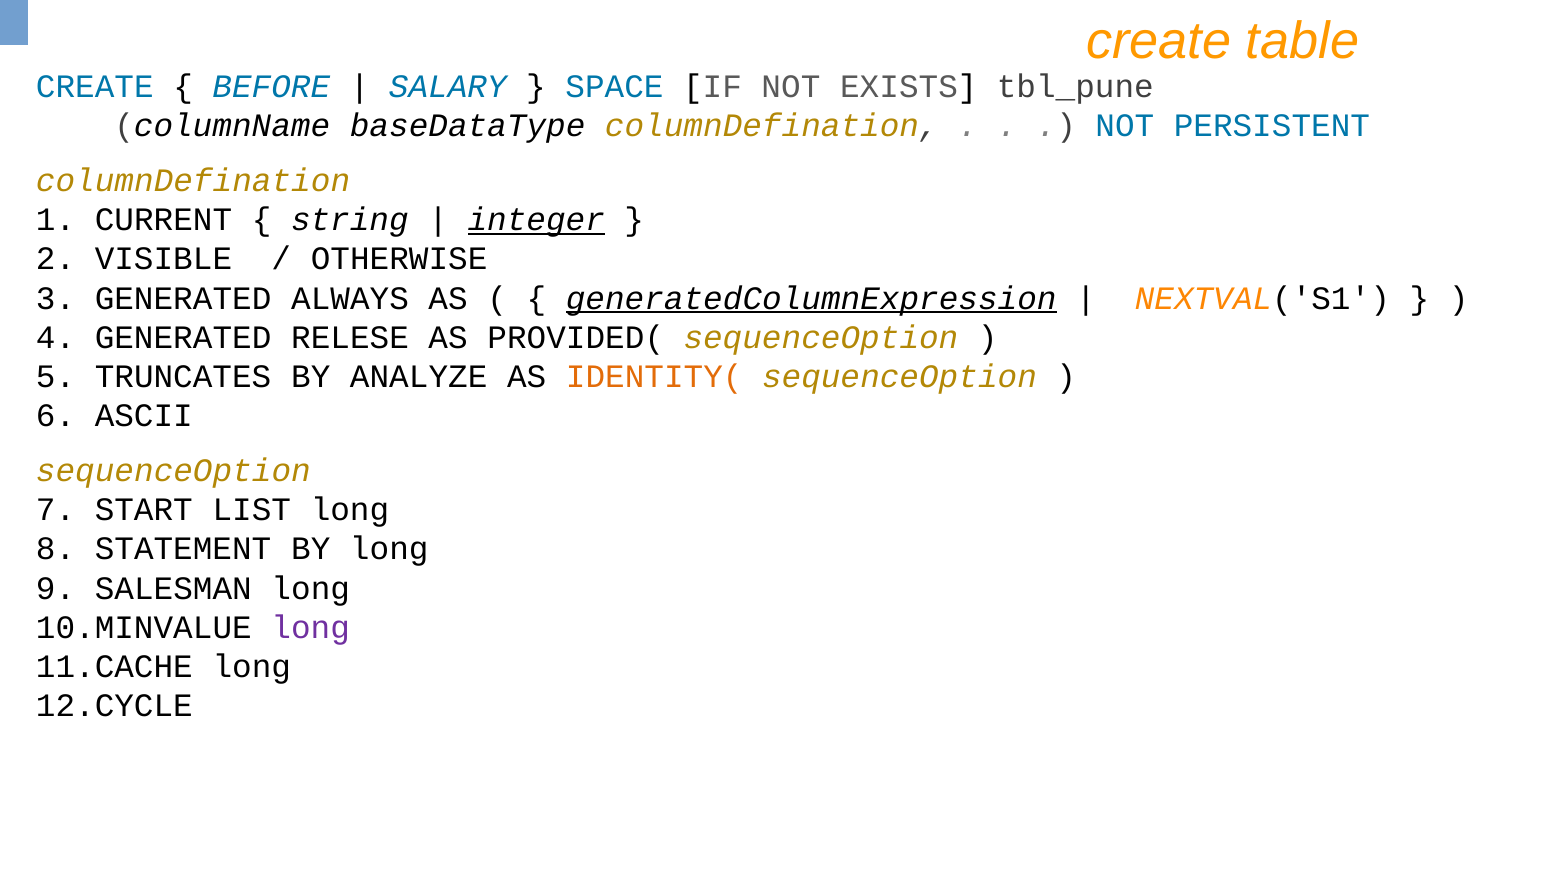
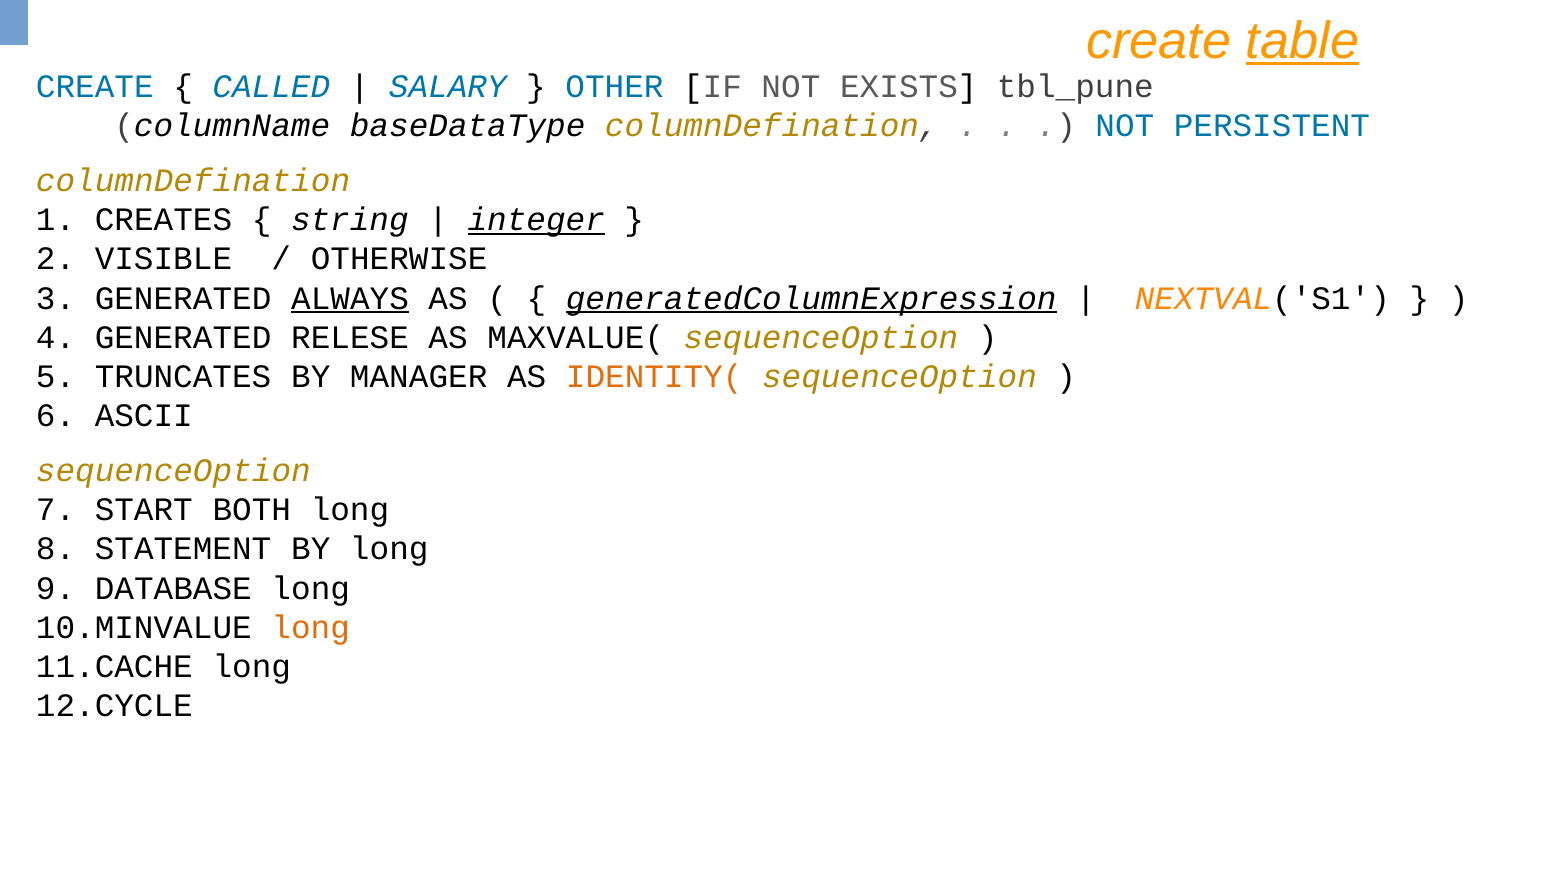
table underline: none -> present (1303, 41)
BEFORE: BEFORE -> CALLED (271, 86)
SPACE: SPACE -> OTHER (614, 86)
CURRENT: CURRENT -> CREATES (163, 220)
ALWAYS underline: none -> present (350, 298)
PROVIDED(: PROVIDED( -> MAXVALUE( (576, 337)
ANALYZE: ANALYZE -> MANAGER (419, 376)
LIST: LIST -> BOTH (252, 510)
SALESMAN: SALESMAN -> DATABASE (173, 588)
long colour: purple -> orange (311, 627)
